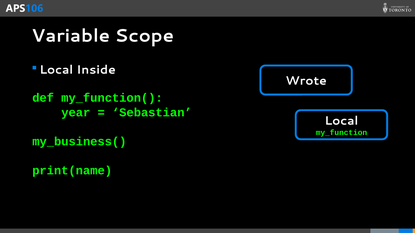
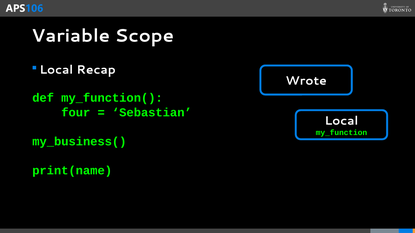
Inside: Inside -> Recap (96, 70)
year: year -> four (76, 113)
